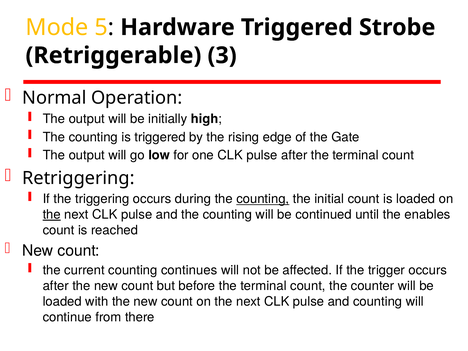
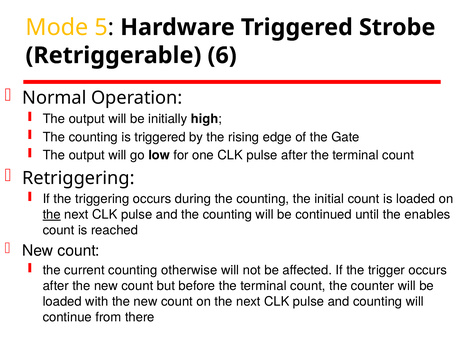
3: 3 -> 6 (222, 55)
counting underline: present -> none (263, 199)
continues: continues -> otherwise (189, 270)
